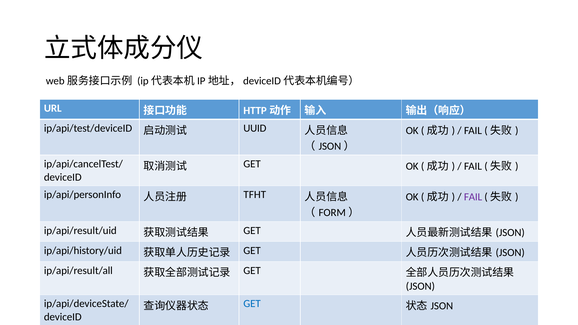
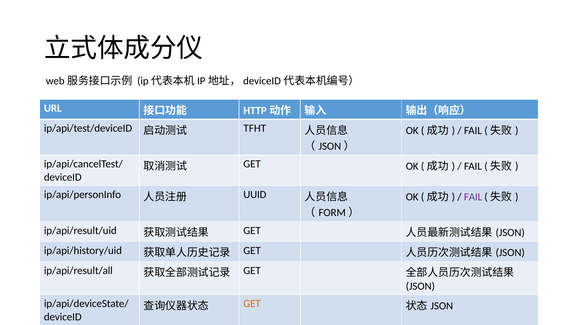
UUID: UUID -> TFHT (255, 128)
TFHT: TFHT -> UUID (255, 195)
GET colour: blue -> orange (252, 304)
